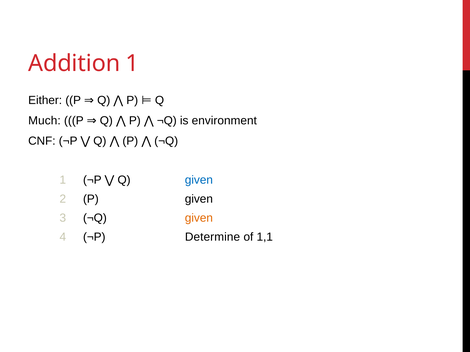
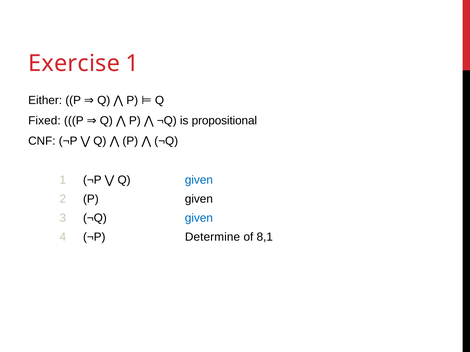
Addition: Addition -> Exercise (74, 64)
Much: Much -> Fixed (44, 121)
environment: environment -> propositional (224, 121)
given colour: orange -> blue (199, 218)
1,1: 1,1 -> 8,1 (265, 237)
